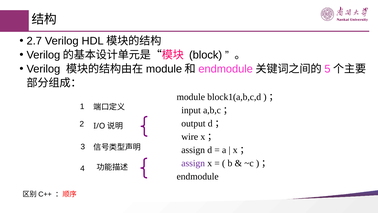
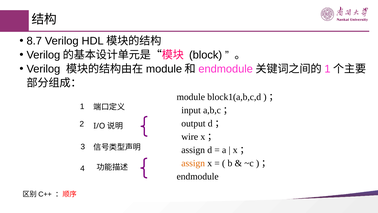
2.7: 2.7 -> 8.7 (34, 41)
5: 5 -> 1 (327, 69)
assign colour: purple -> orange (193, 163)
